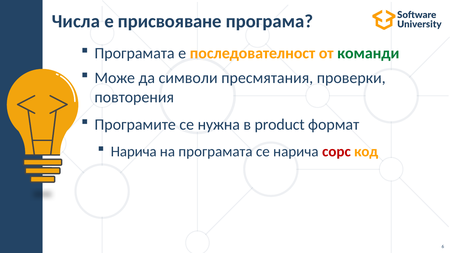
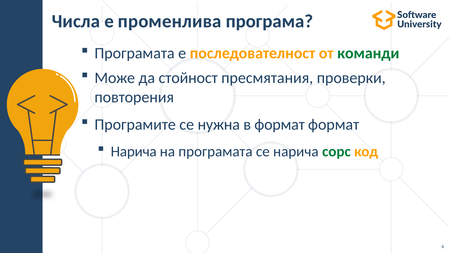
присвояване: присвояване -> променлива (170, 21)
символи: символи -> стойност (188, 78)
в product: product -> формат (280, 125)
сорс colour: red -> green (336, 152)
